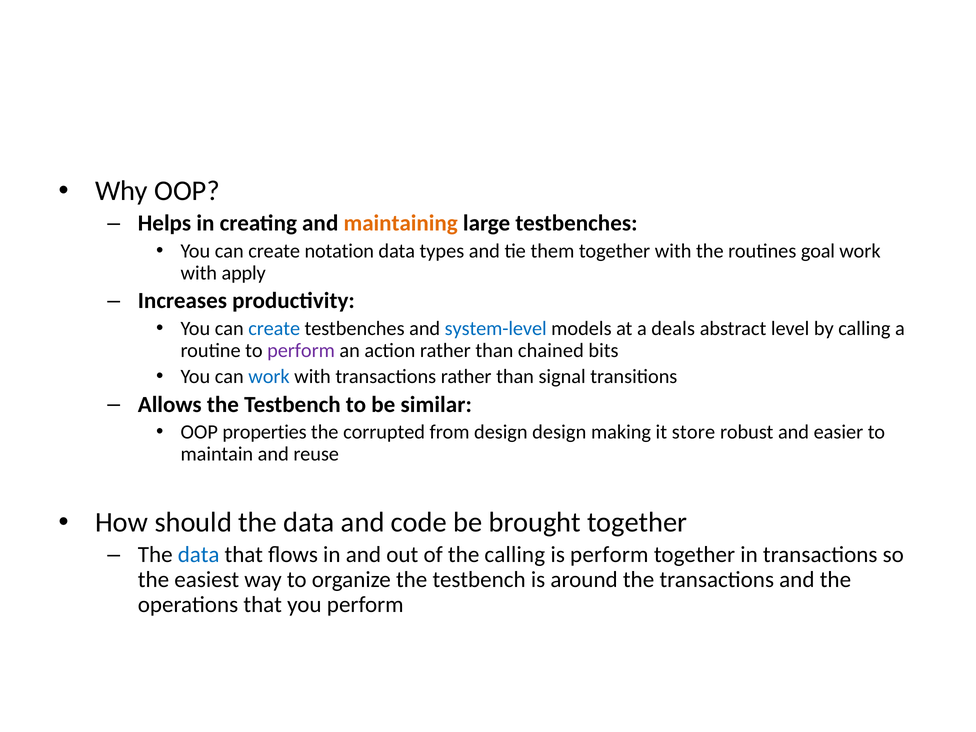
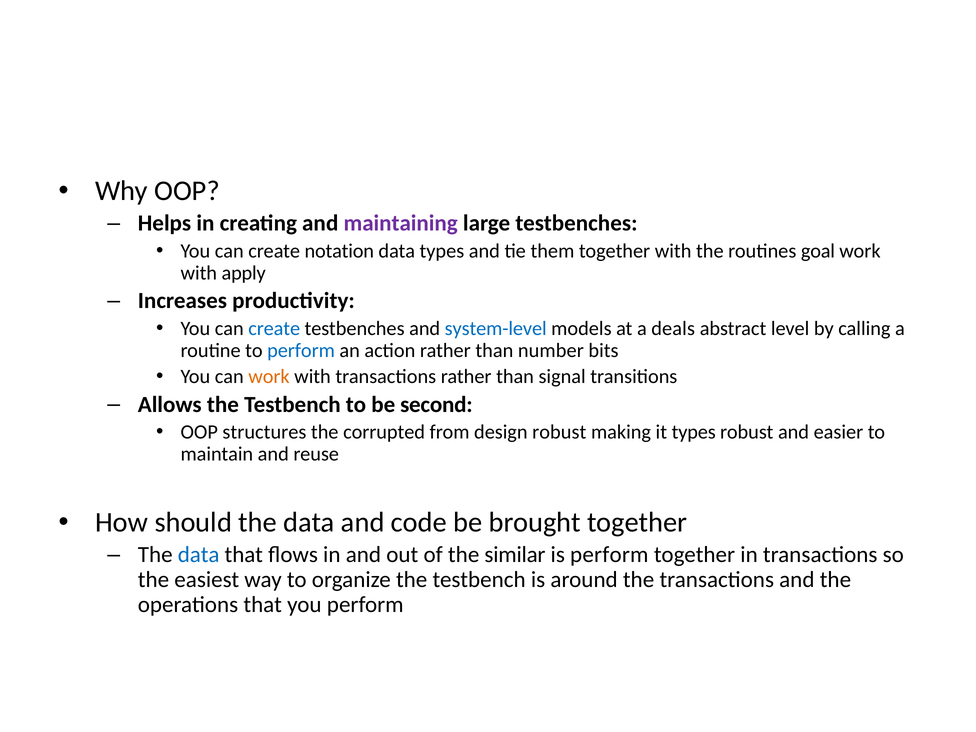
maintaining colour: orange -> purple (401, 223)
perform colour: purple -> blue (301, 350)
chained: chained -> number (551, 350)
work colour: blue -> orange (269, 376)
similar: similar -> second (436, 404)
properties: properties -> structures (264, 432)
design design: design -> robust (559, 432)
it store: store -> types (694, 432)
the calling: calling -> similar (515, 555)
